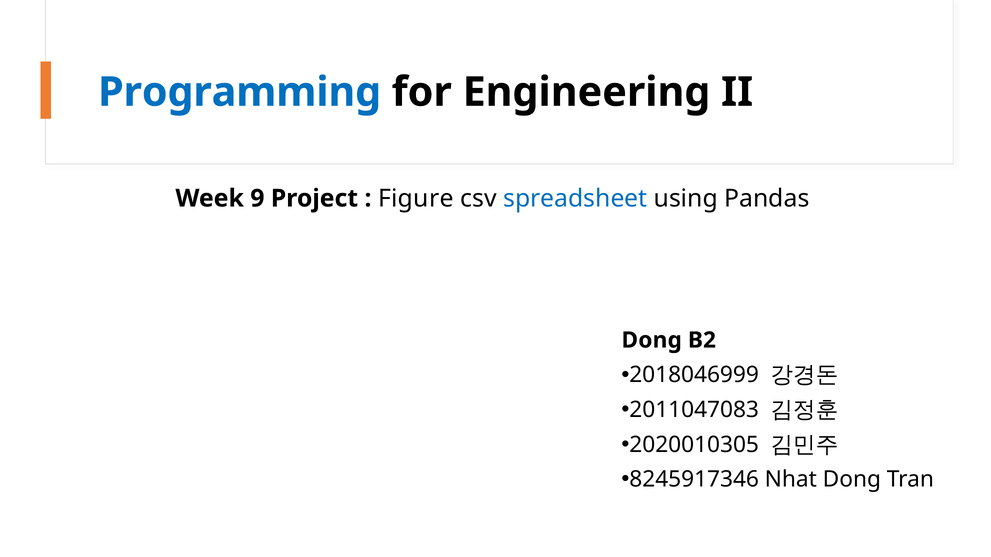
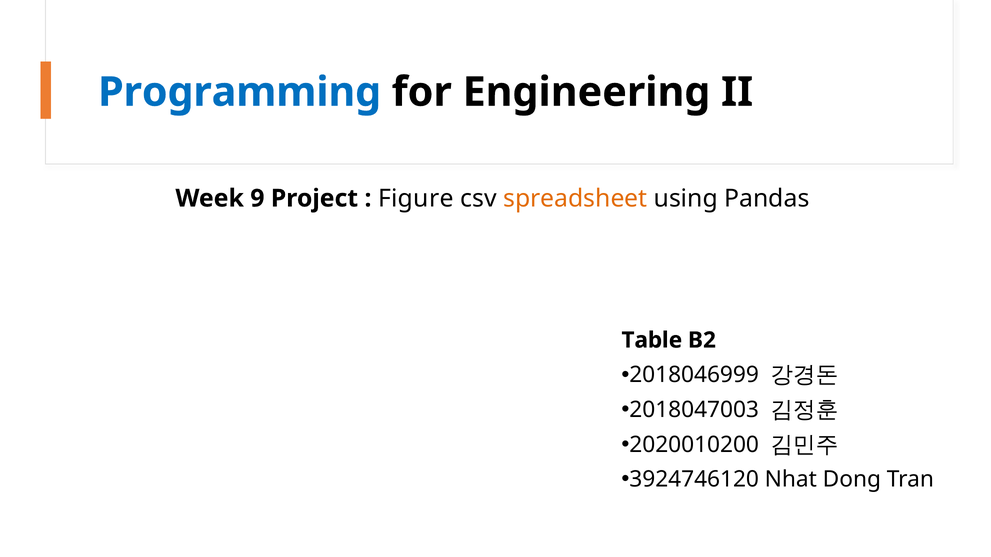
spreadsheet colour: blue -> orange (575, 199)
Dong: Dong -> Table (652, 340)
2011047083: 2011047083 -> 2018047003 (694, 410)
2020010305: 2020010305 -> 2020010200 (694, 445)
8245917346: 8245917346 -> 3924746120 (694, 480)
